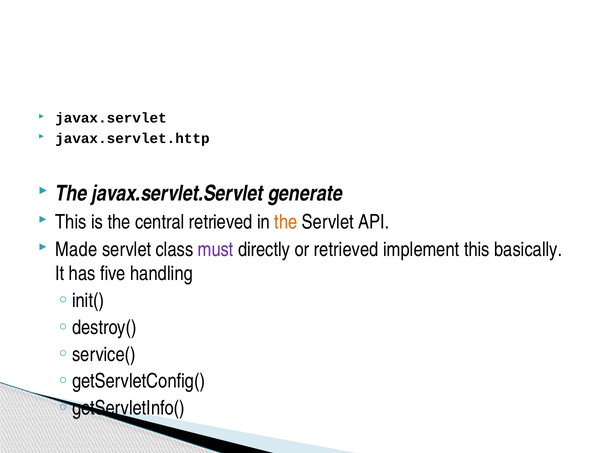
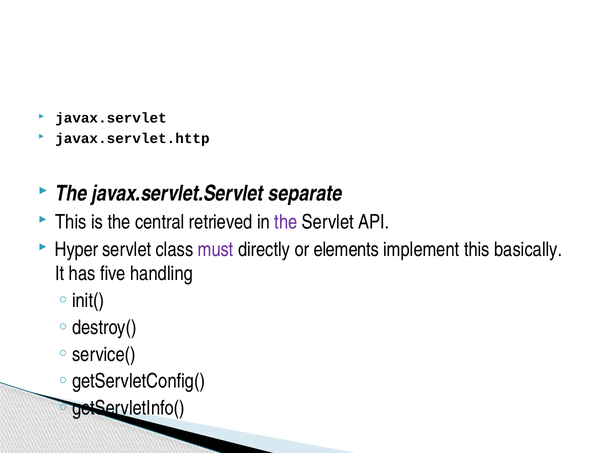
generate: generate -> separate (305, 194)
the colour: orange -> purple (286, 222)
Made: Made -> Hyper (77, 250)
or retrieved: retrieved -> elements (346, 250)
